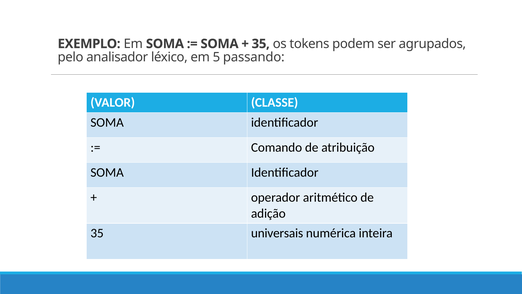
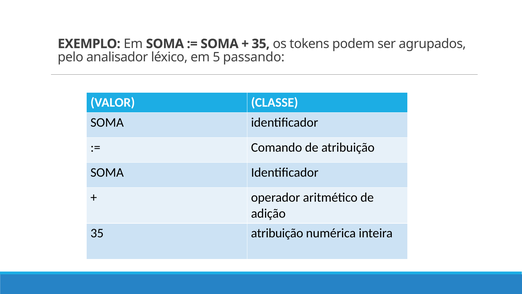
35 universais: universais -> atribuição (277, 233)
